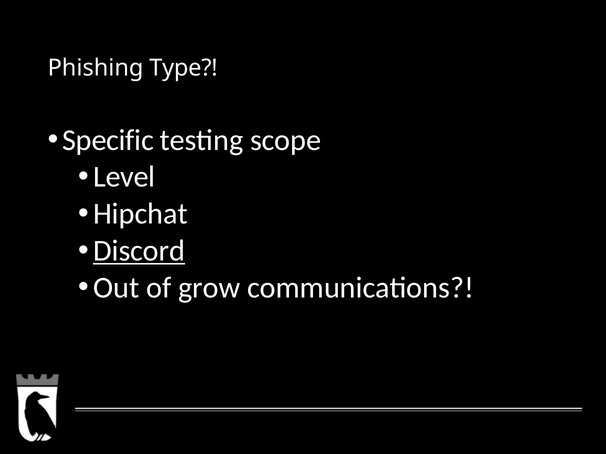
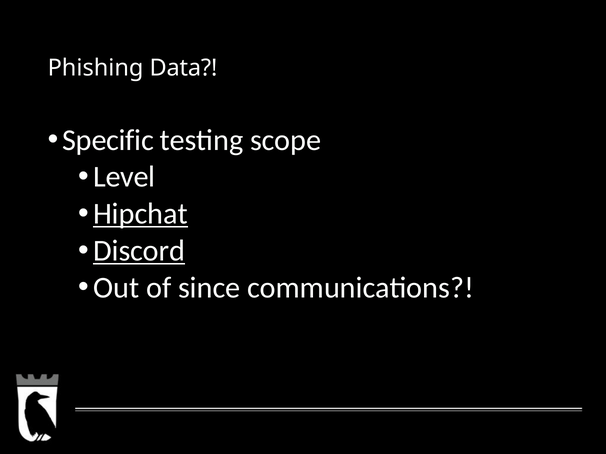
Type: Type -> Data (183, 68)
Hipchat underline: none -> present (141, 214)
grow: grow -> since (209, 288)
